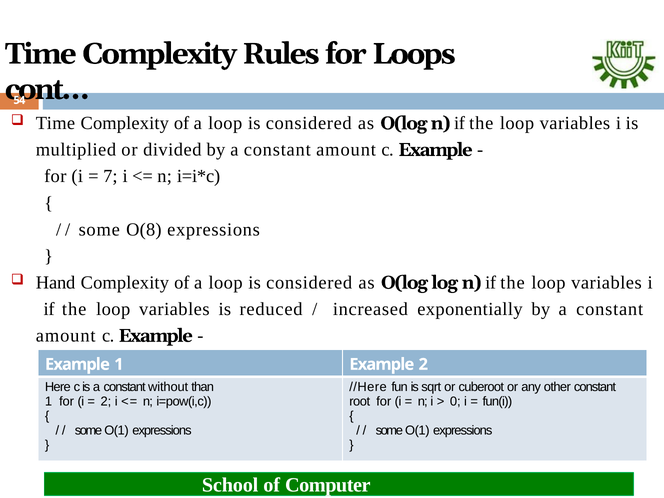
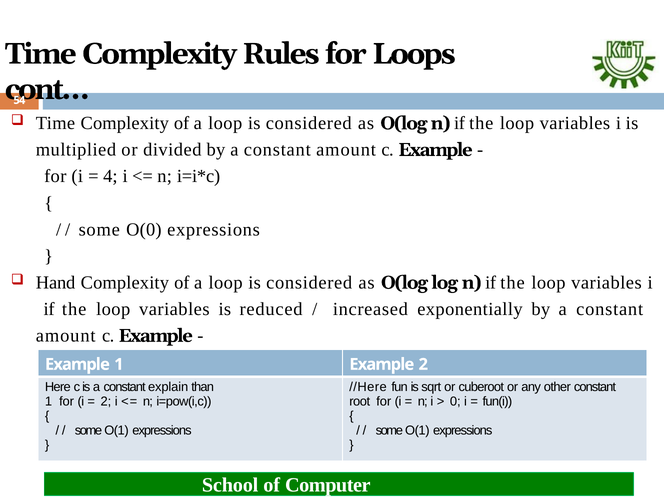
7: 7 -> 4 (110, 176)
O(8: O(8 -> O(0 (144, 229)
without: without -> explain (168, 387)
